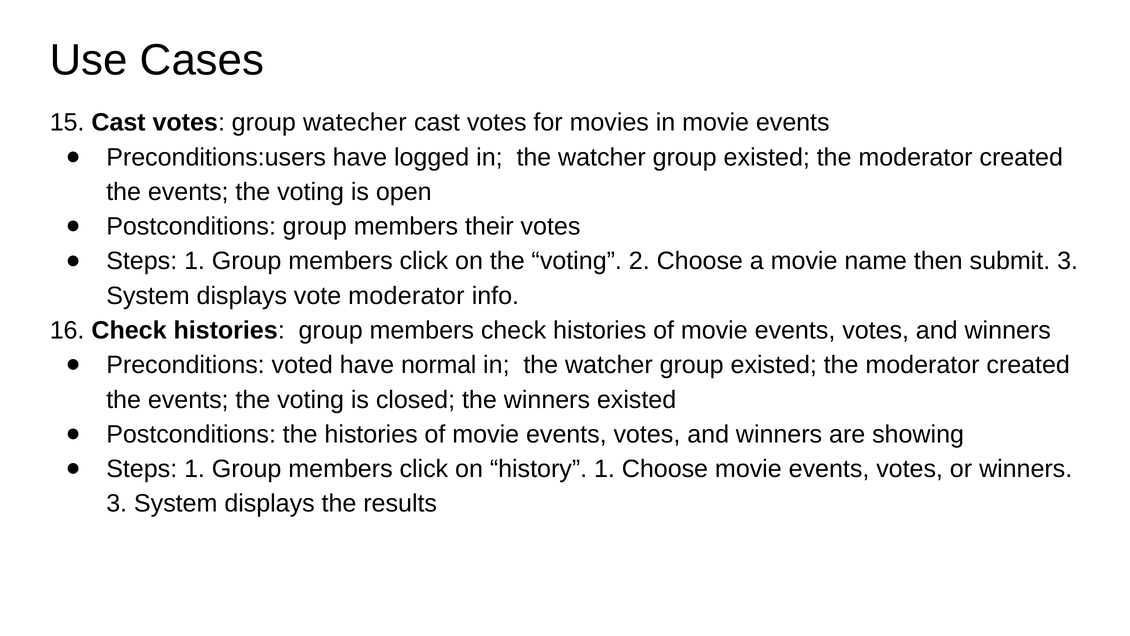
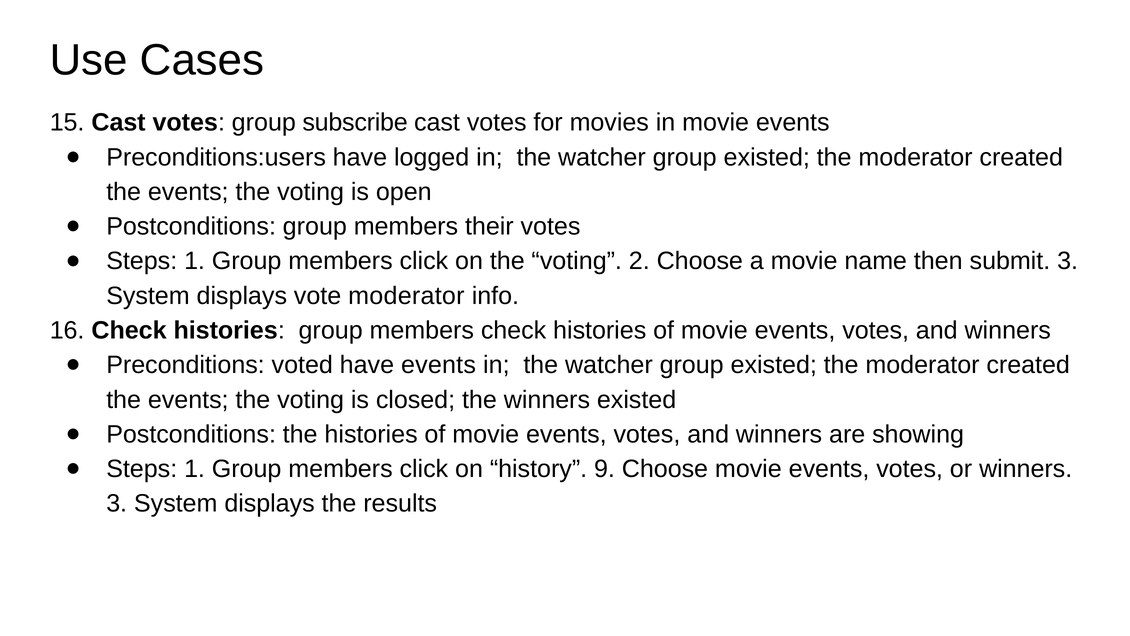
watecher: watecher -> subscribe (355, 123)
have normal: normal -> events (438, 365)
history 1: 1 -> 9 (604, 469)
